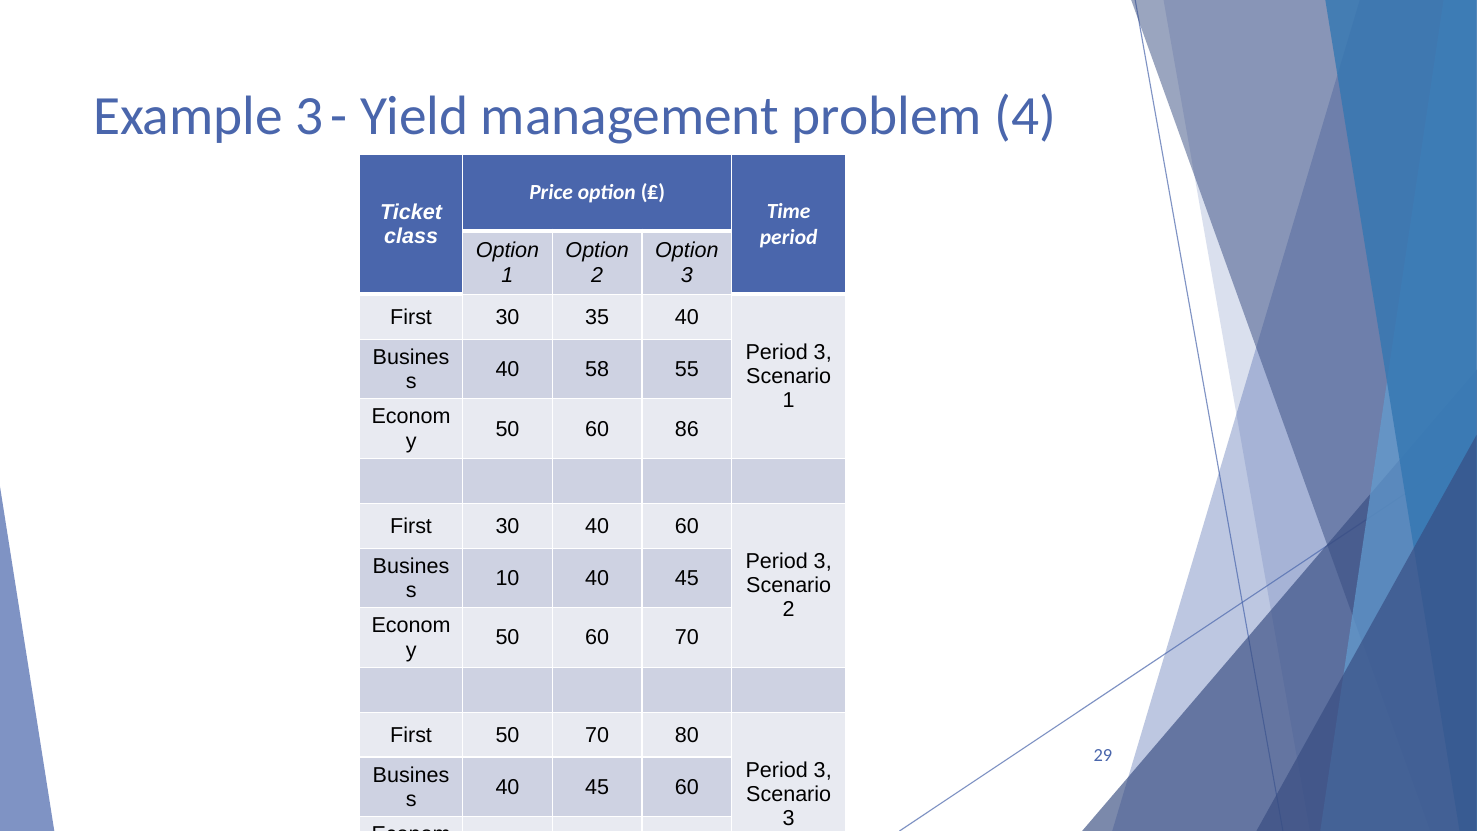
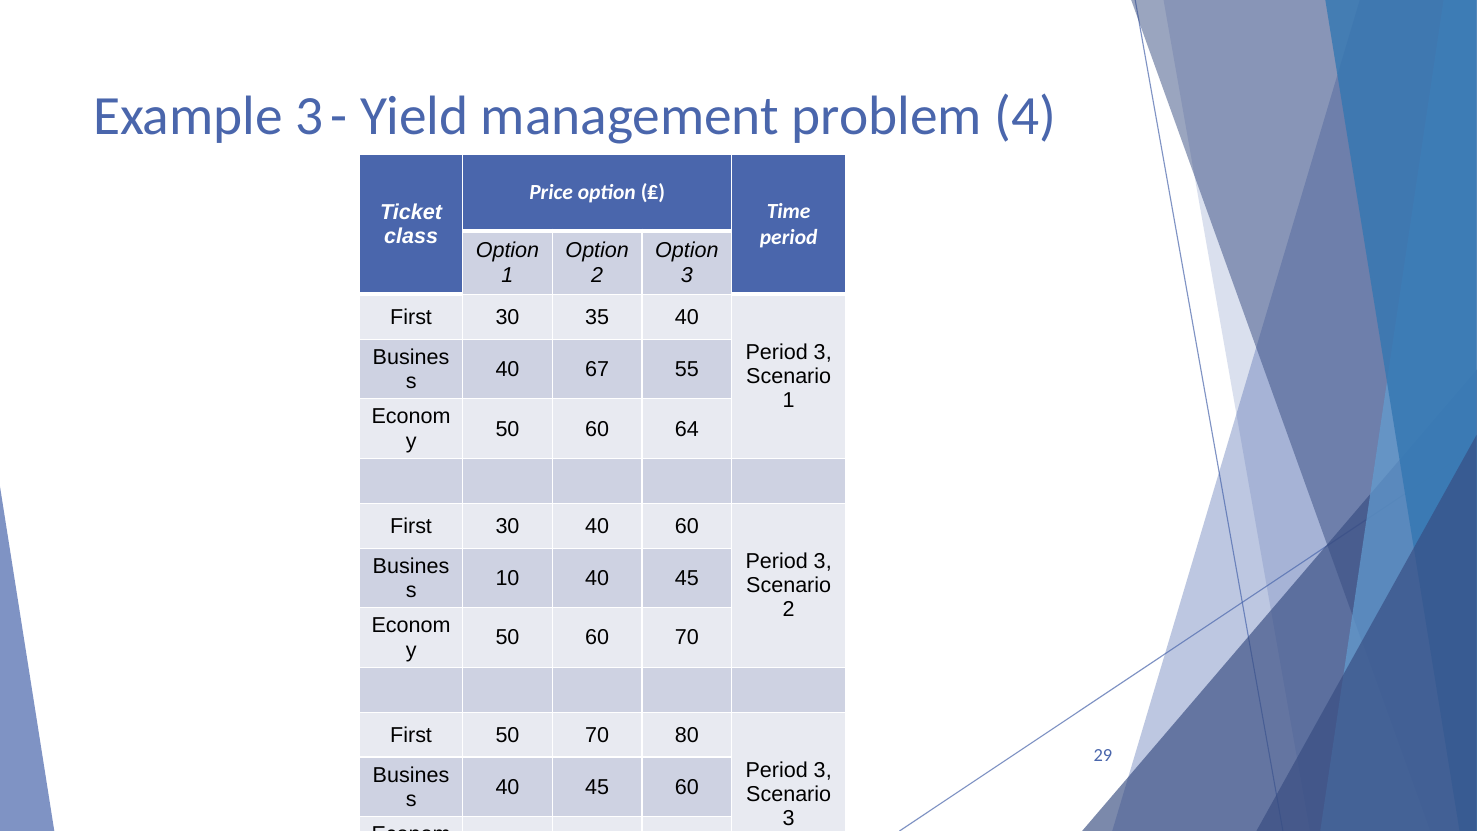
58: 58 -> 67 (597, 369)
86: 86 -> 64 (687, 429)
